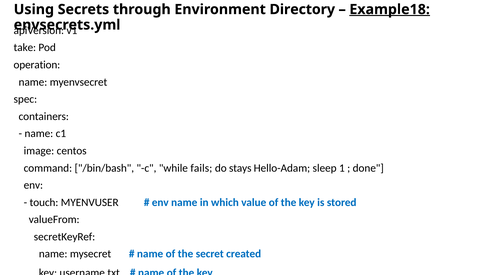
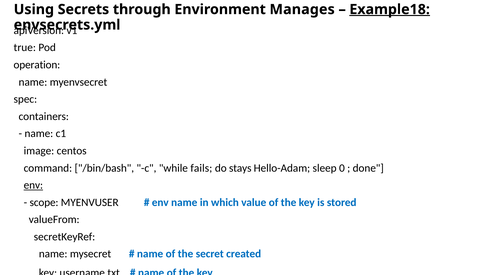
Directory: Directory -> Manages (302, 9)
take: take -> true (25, 48)
1: 1 -> 0 (342, 168)
env underline: none -> present (33, 185)
touch: touch -> scope (44, 202)
